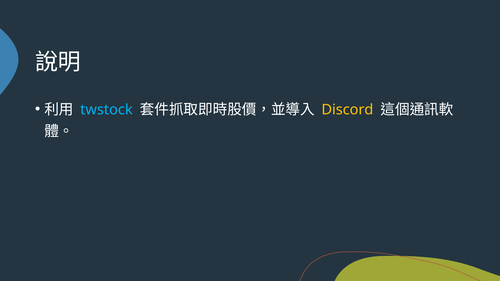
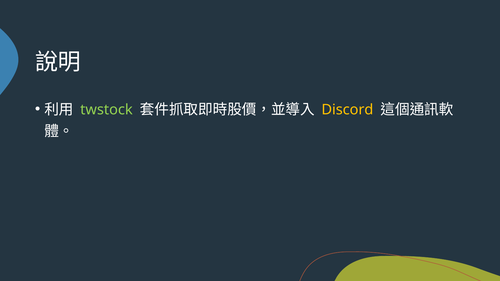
twstock colour: light blue -> light green (106, 110)
